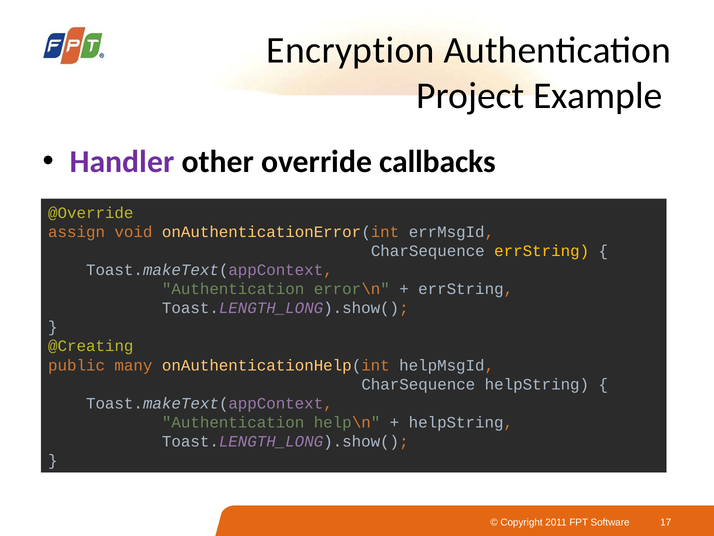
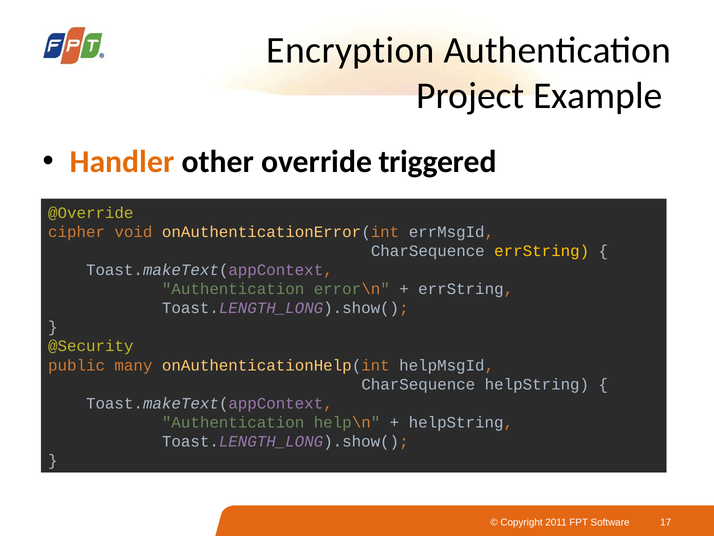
Handler colour: purple -> orange (122, 162)
callbacks: callbacks -> triggered (438, 162)
assign: assign -> cipher (77, 232)
@Creating: @Creating -> @Security (91, 346)
